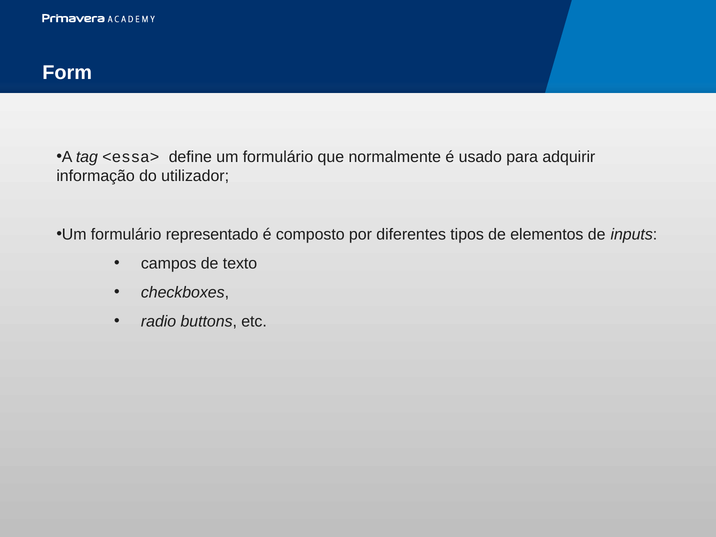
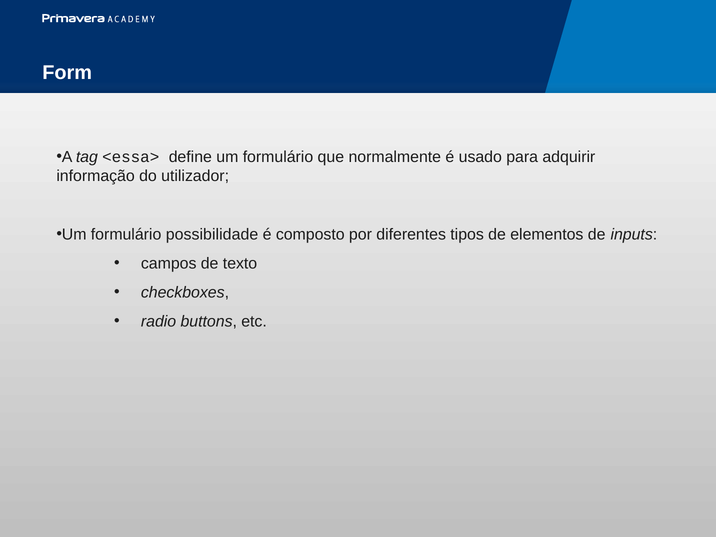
representado: representado -> possibilidade (212, 234)
